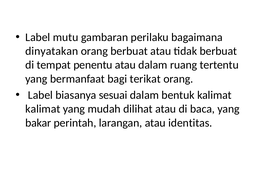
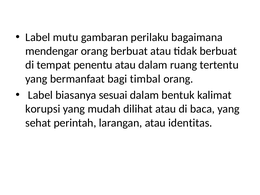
dinyatakan: dinyatakan -> mendengar (52, 51)
terikat: terikat -> timbal (145, 79)
kalimat: kalimat -> korupsi (43, 109)
bakar: bakar -> sehat (38, 123)
